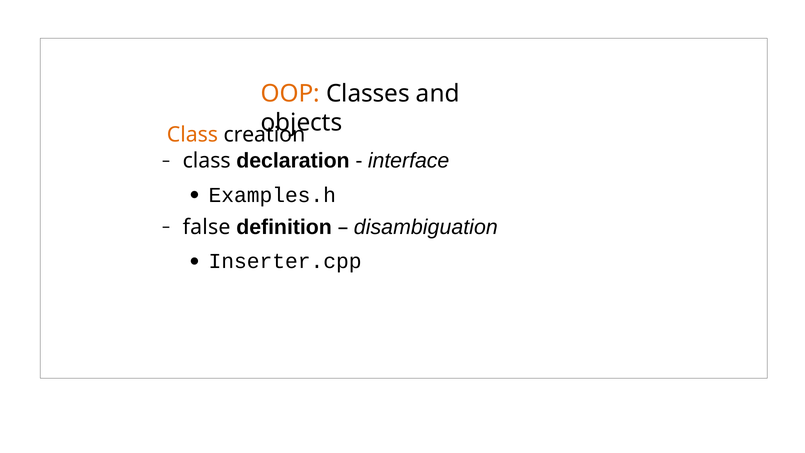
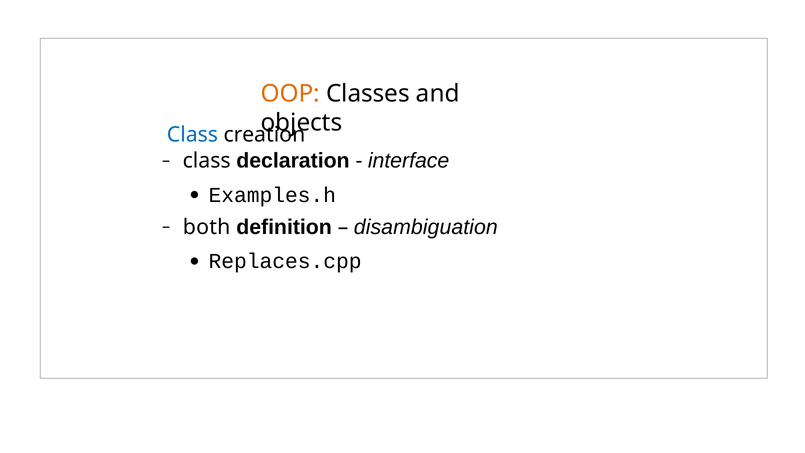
Class colour: orange -> blue (192, 135)
false: false -> both (207, 227)
Inserter.cpp: Inserter.cpp -> Replaces.cpp (285, 261)
